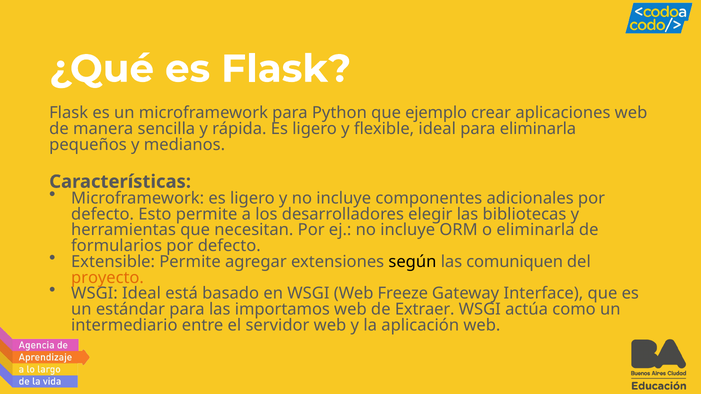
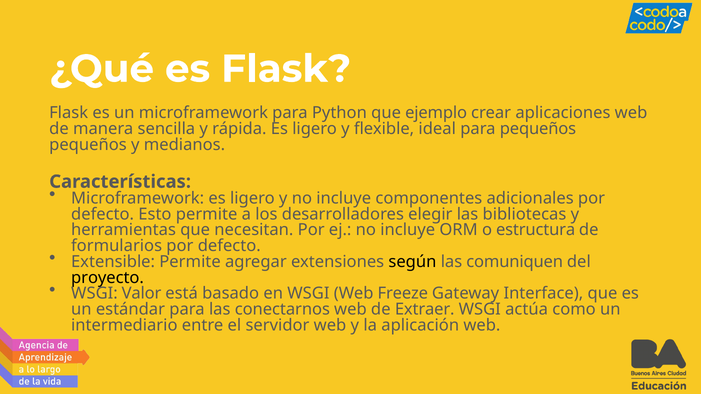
para eliminarla: eliminarla -> pequeños (538, 129)
o eliminarla: eliminarla -> estructura (536, 230)
proyecto colour: orange -> black (107, 278)
WSGI Ideal: Ideal -> Valor (142, 294)
importamos: importamos -> conectarnos (282, 310)
